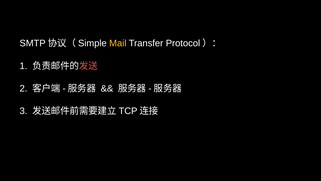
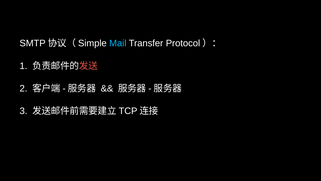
Mail colour: yellow -> light blue (118, 43)
